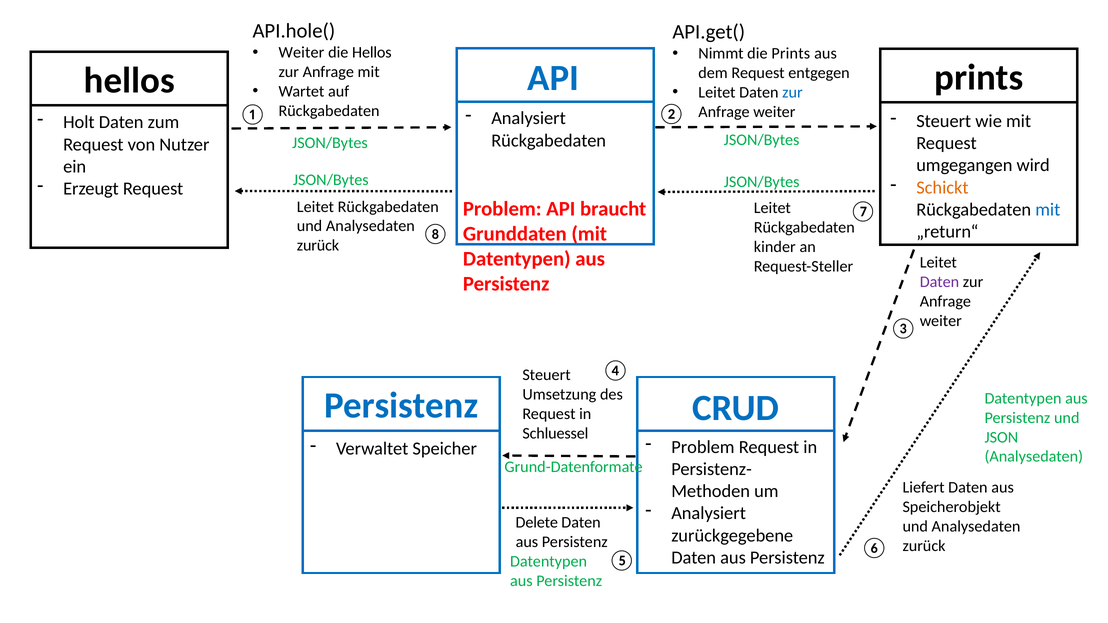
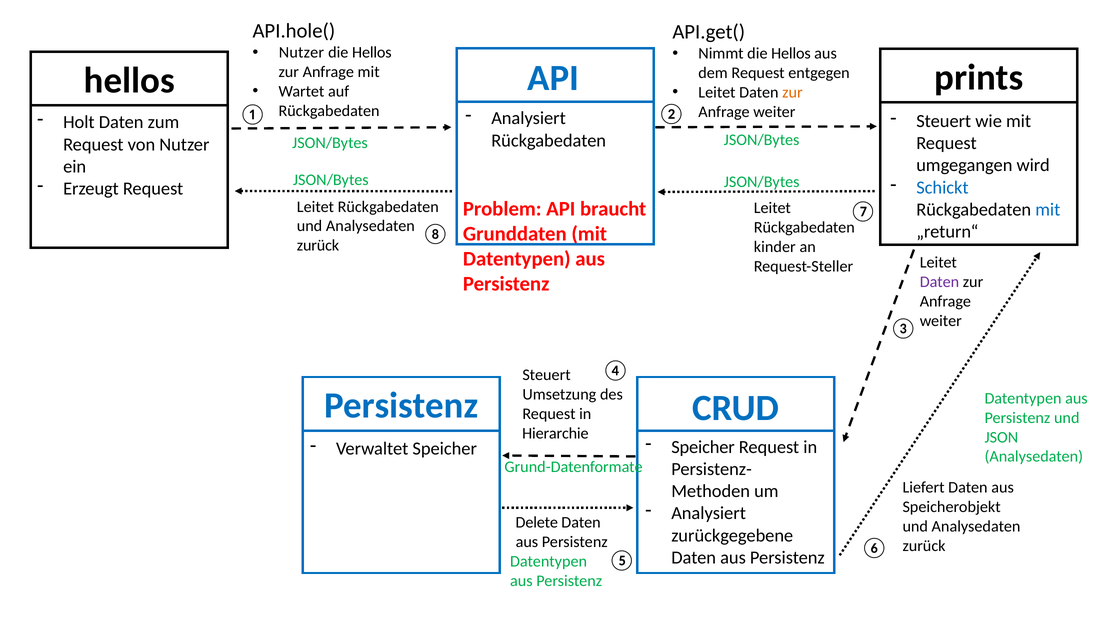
Weiter: Weiter -> Nutzer (301, 53)
Nimmt die Prints: Prints -> Hellos (791, 54)
zur colour: blue -> orange (792, 92)
Schickt colour: orange -> blue (942, 188)
Schluessel: Schluessel -> Hierarchie (555, 433)
Problem: Problem -> Speicher (703, 447)
